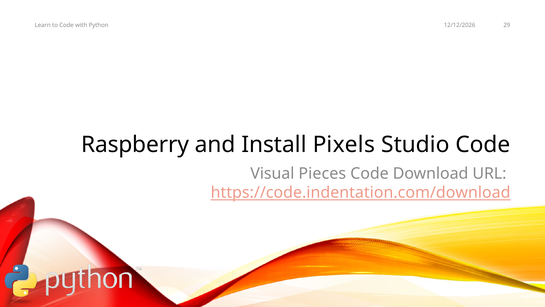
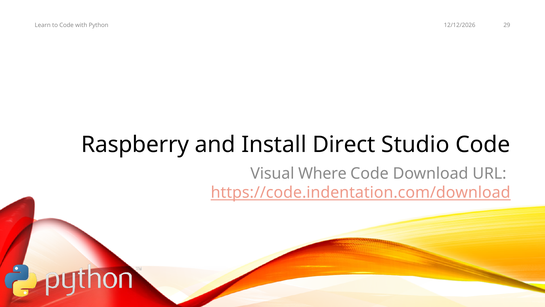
Pixels: Pixels -> Direct (344, 144)
Pieces: Pieces -> Where (322, 173)
